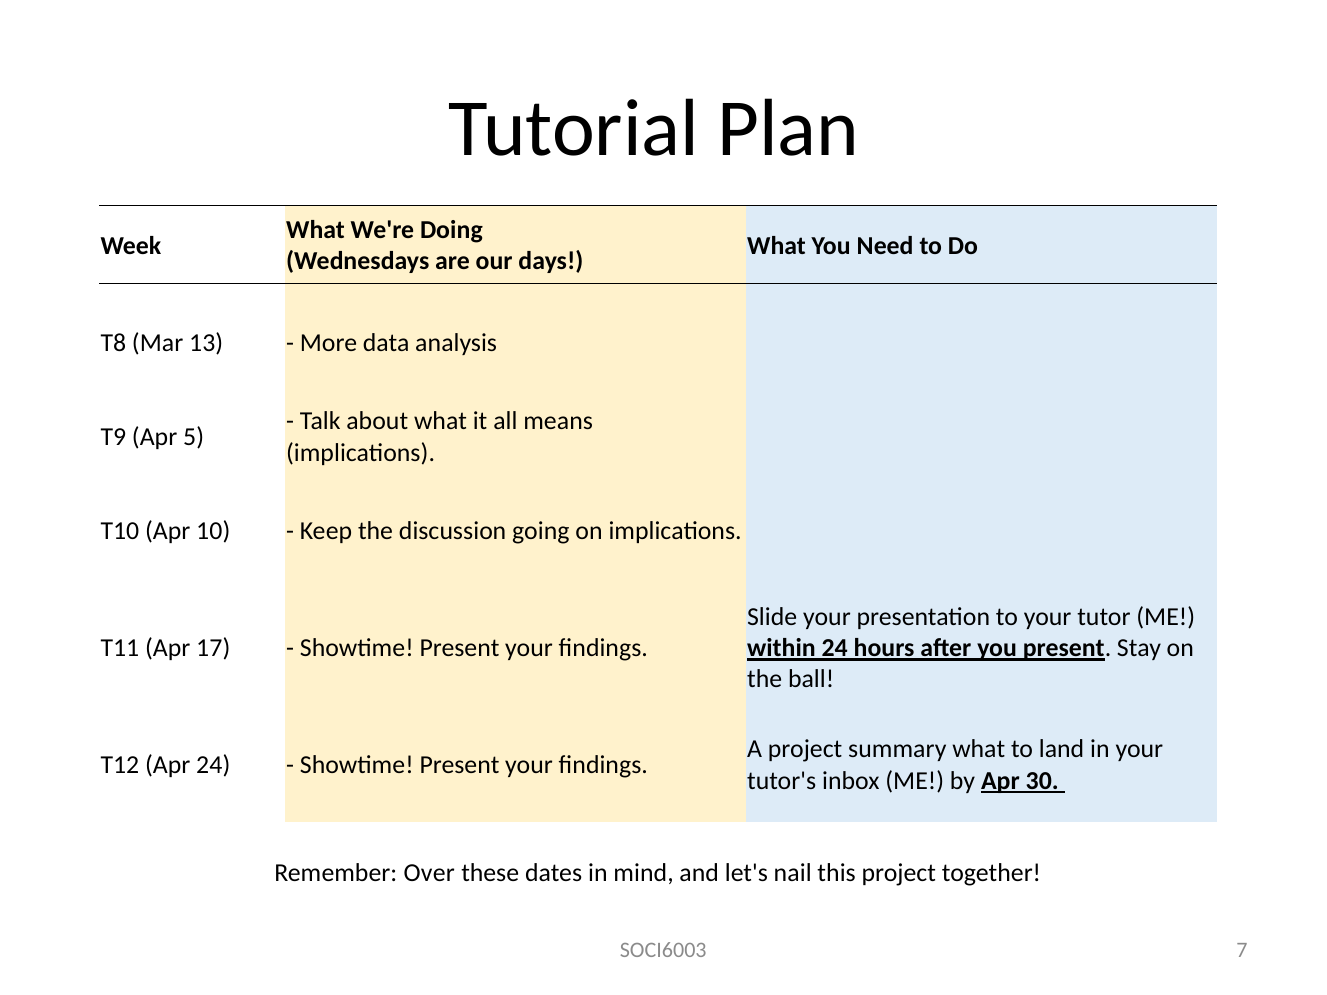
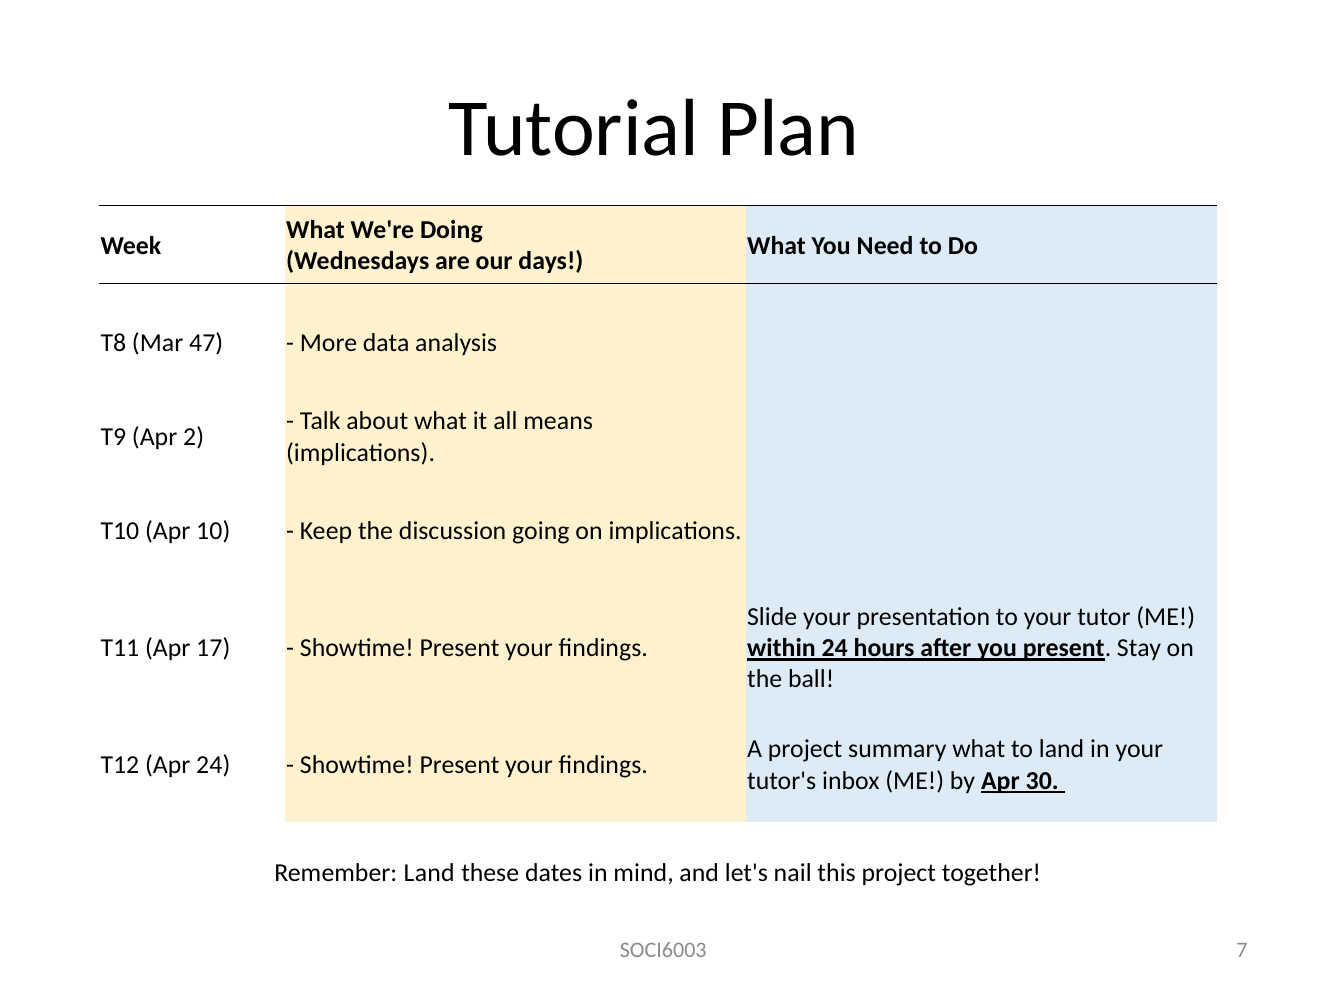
13: 13 -> 47 (206, 343)
5: 5 -> 2 (194, 437)
Over: Over -> Land (429, 873)
